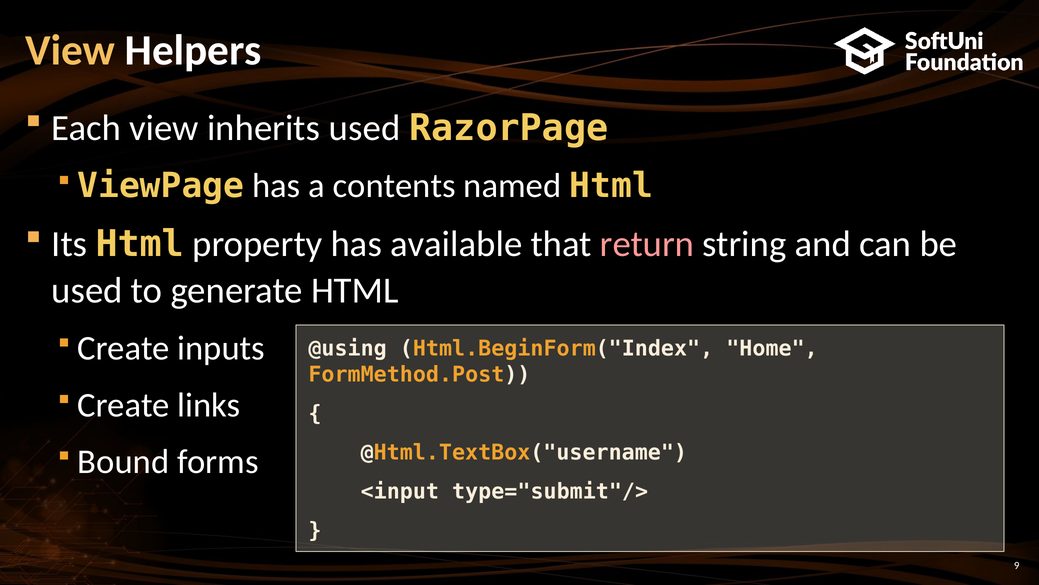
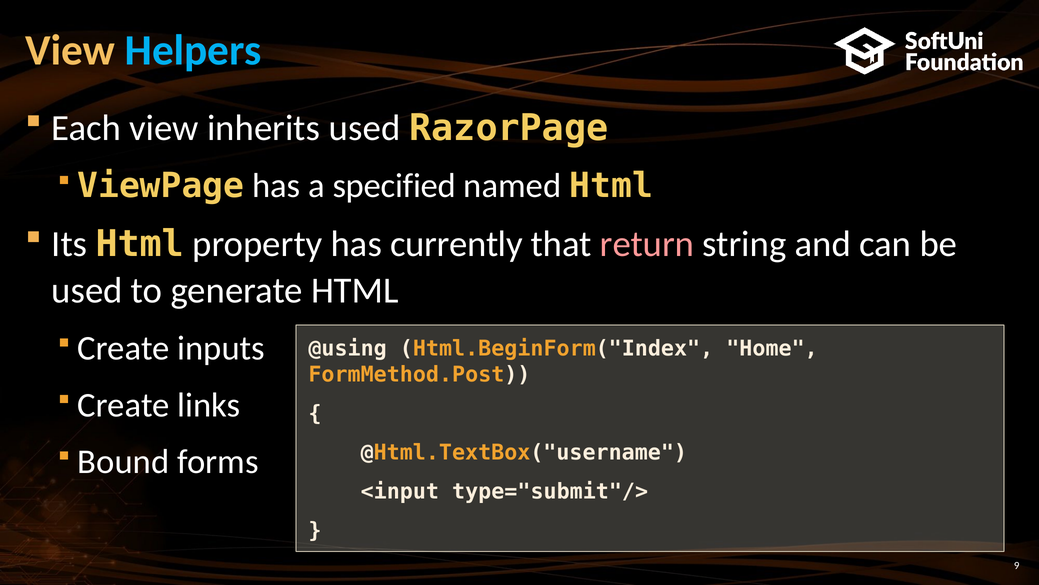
Helpers colour: white -> light blue (193, 50)
contents: contents -> specified (394, 186)
available: available -> currently (456, 244)
